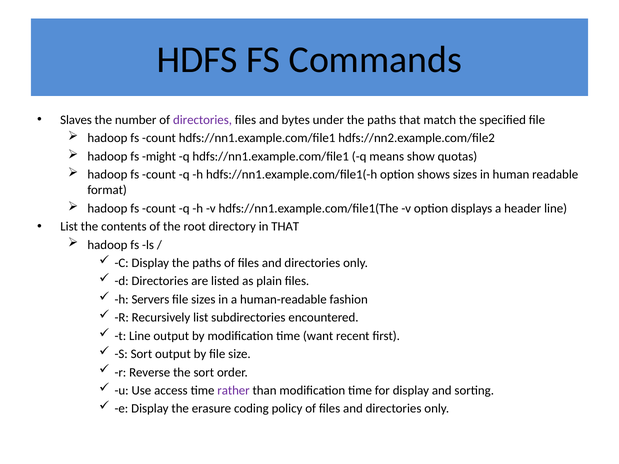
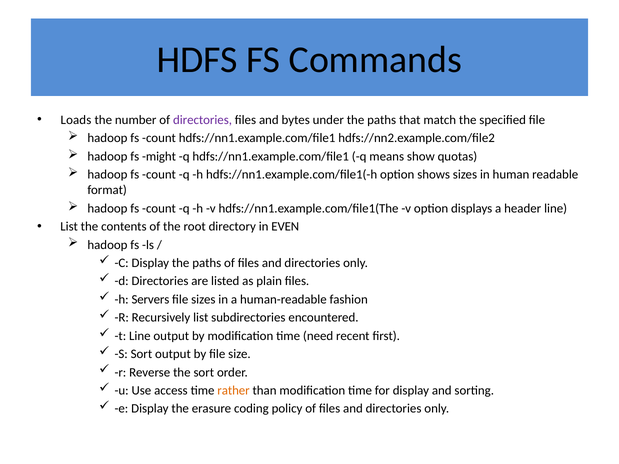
Slaves: Slaves -> Loads (76, 120)
in THAT: THAT -> EVEN (285, 227)
want: want -> need (318, 336)
rather colour: purple -> orange (234, 391)
